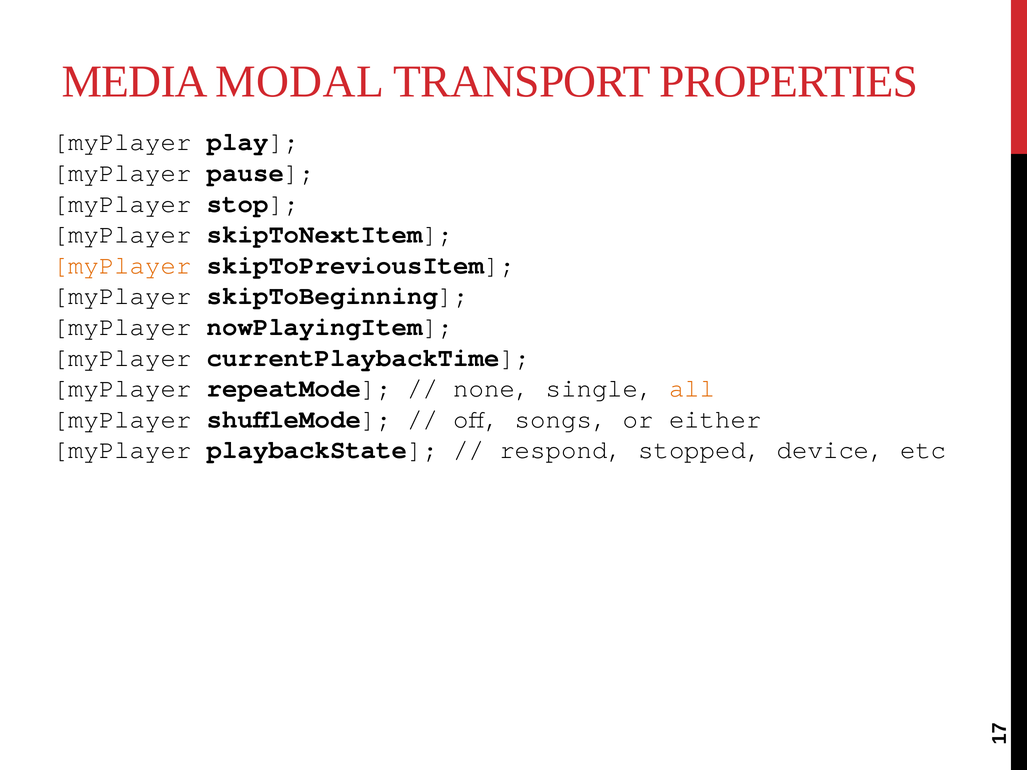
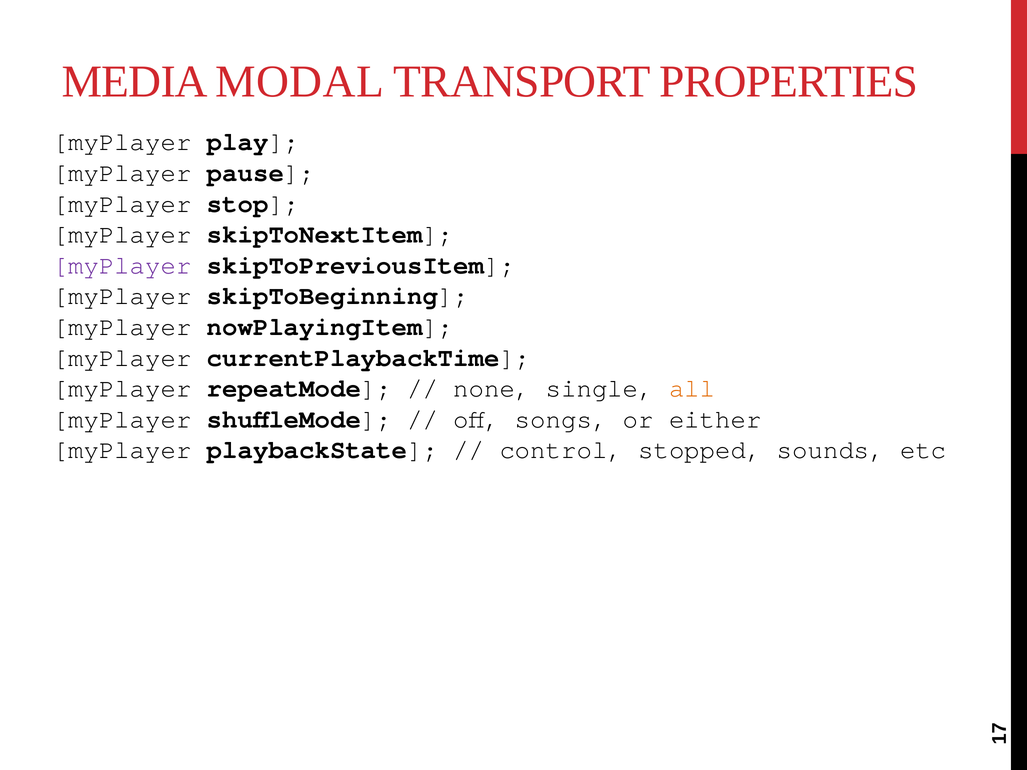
myPlayer colour: orange -> purple (122, 265)
respond: respond -> control (561, 450)
device: device -> sounds (831, 450)
